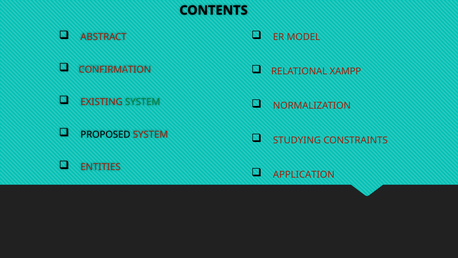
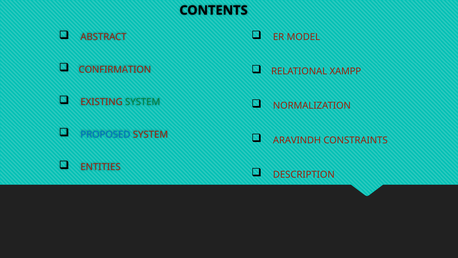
PROPOSED colour: black -> blue (105, 134)
STUDYING: STUDYING -> ARAVINDH (297, 140)
APPLICATION: APPLICATION -> DESCRIPTION (304, 174)
